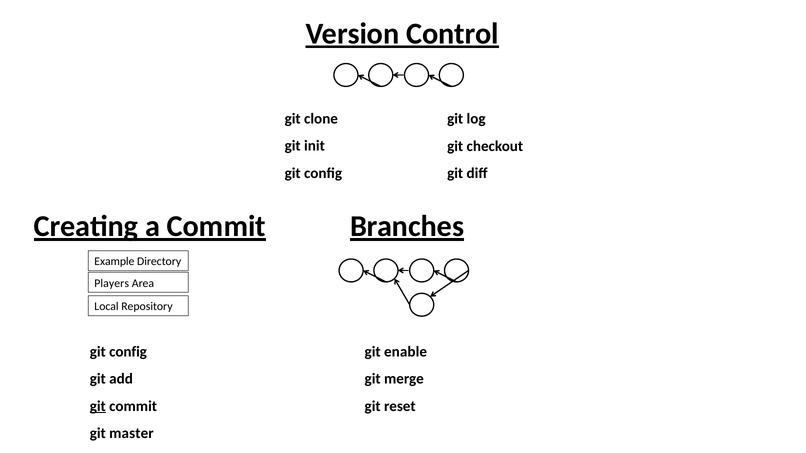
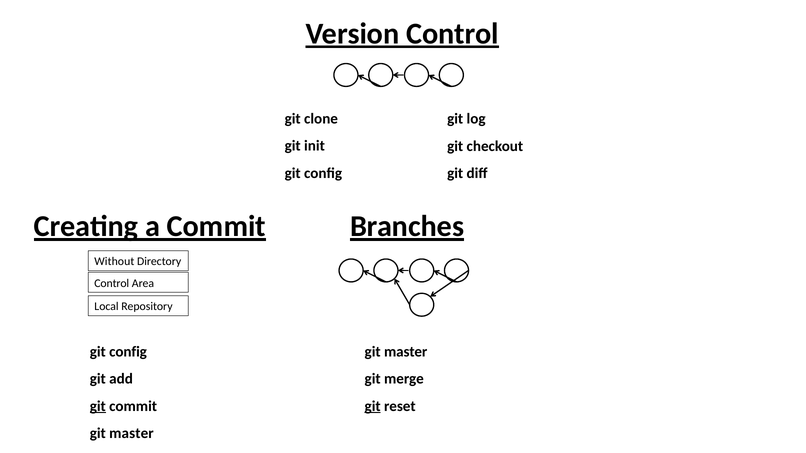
Example: Example -> Without (114, 262)
Players: Players -> Control (112, 283)
enable: enable -> master (406, 352)
git underline: none -> present (373, 406)
